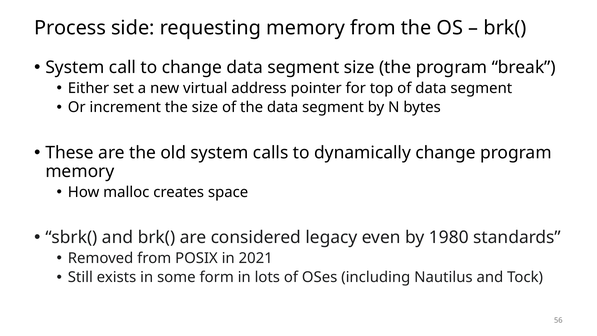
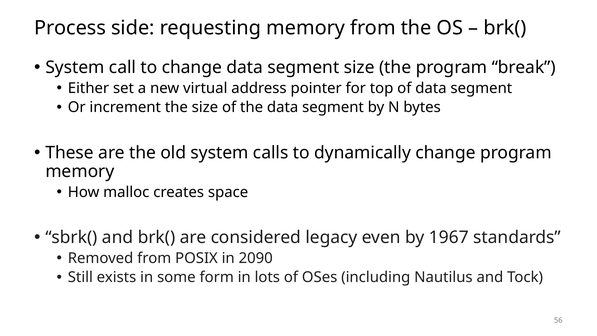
1980: 1980 -> 1967 (449, 237)
2021: 2021 -> 2090 (256, 258)
